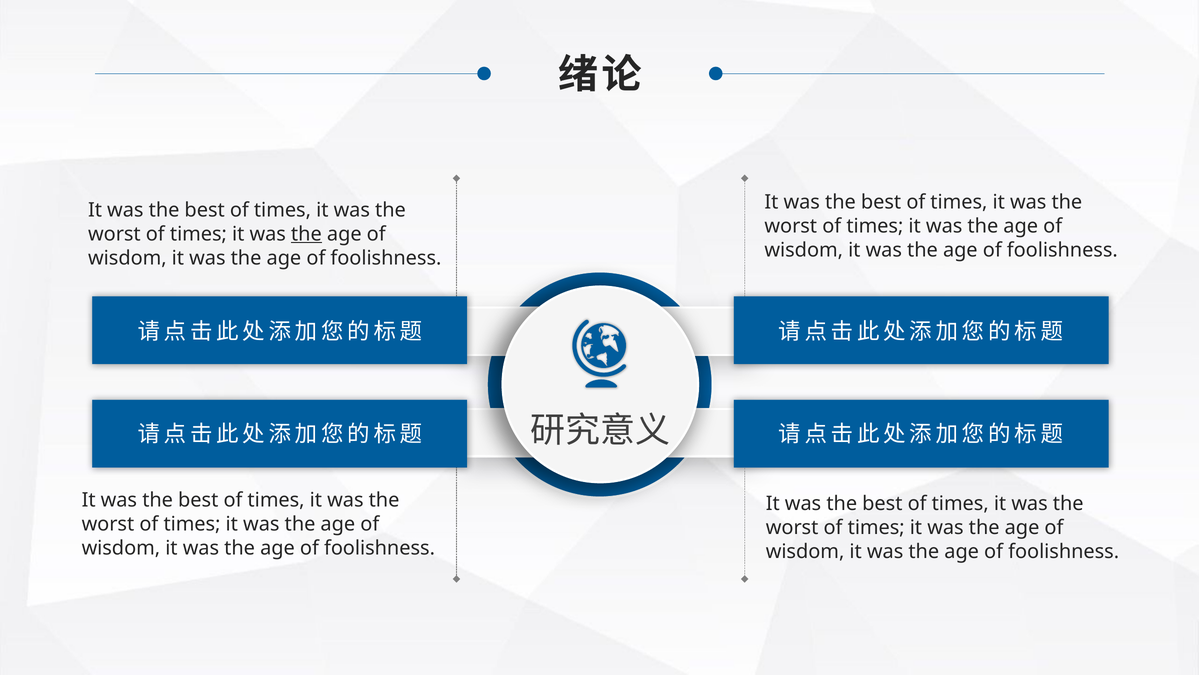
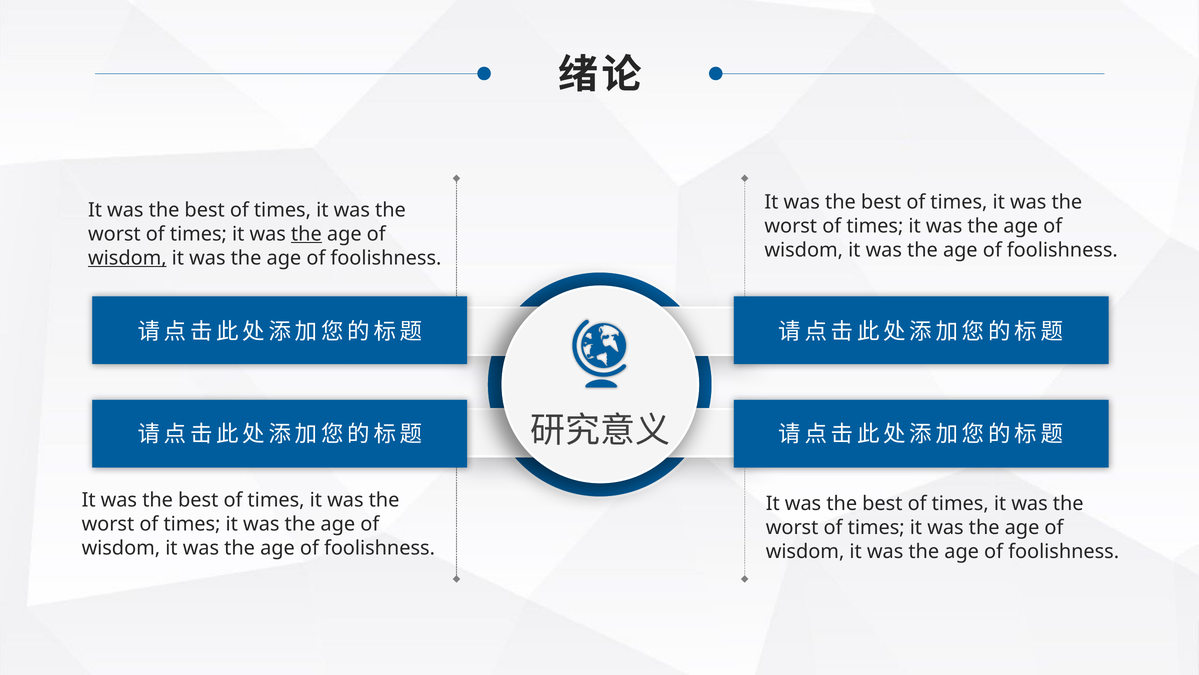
wisdom underline: none -> present (127, 258)
